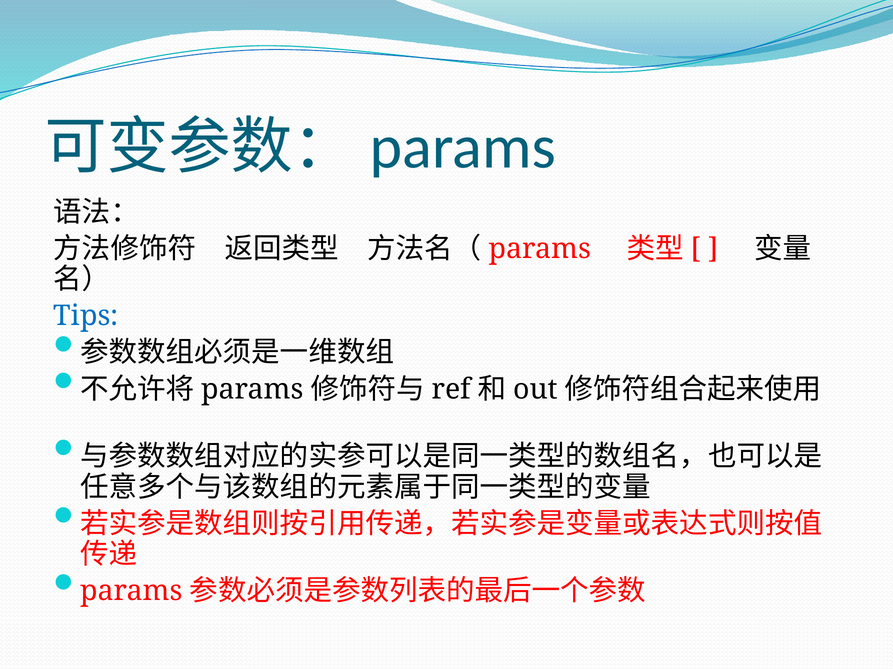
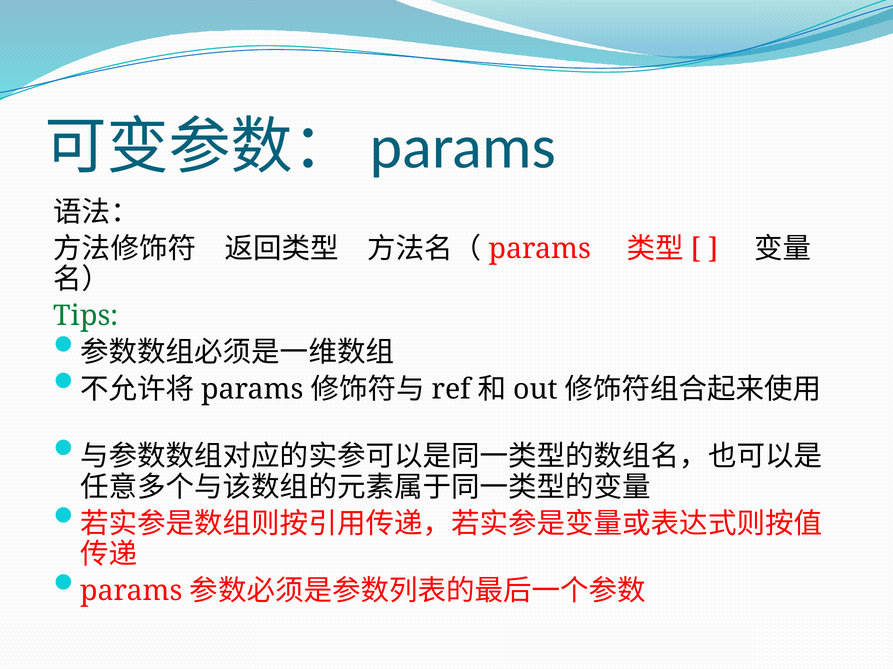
Tips colour: blue -> green (86, 316)
